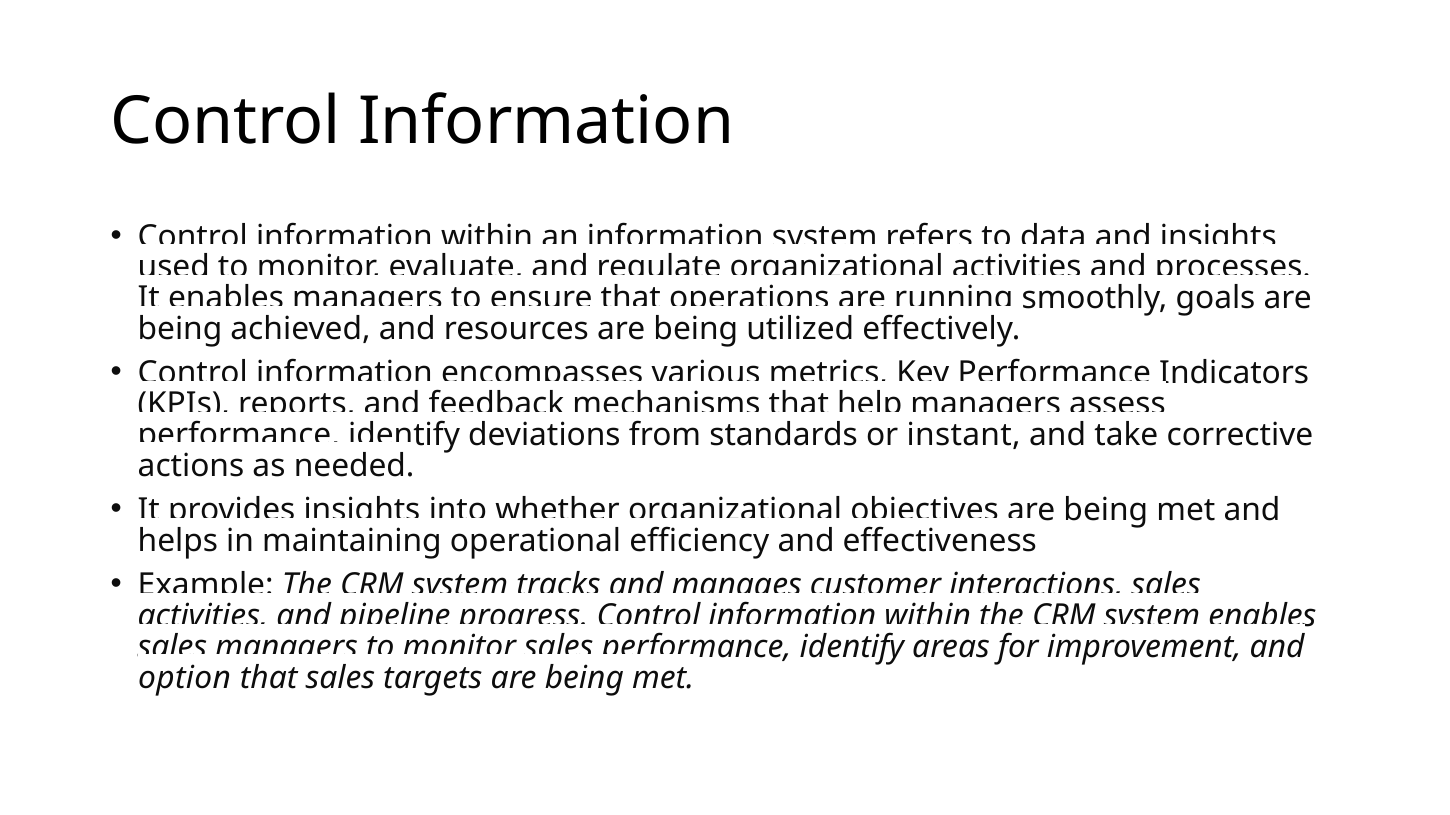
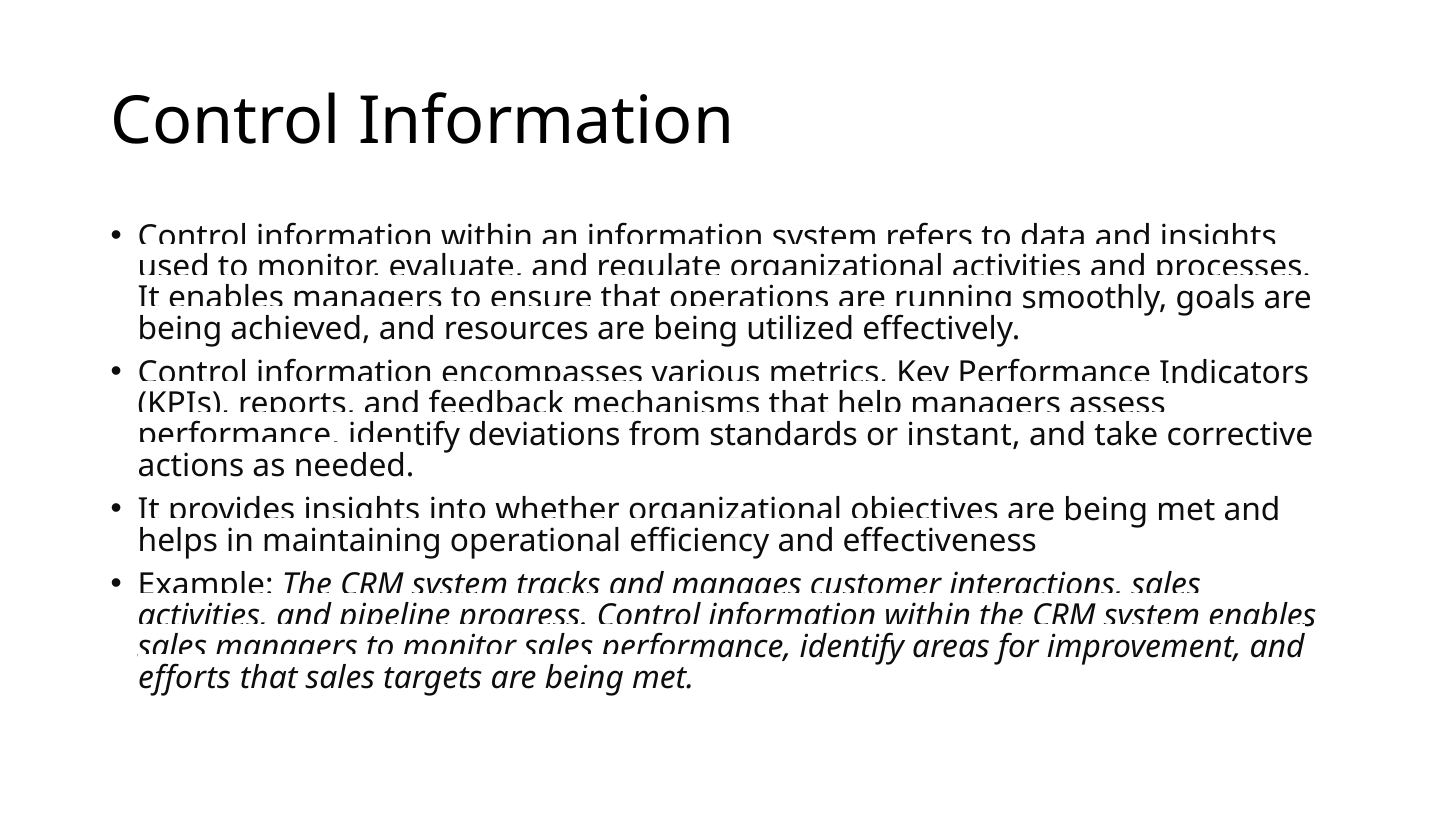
option: option -> efforts (185, 678)
